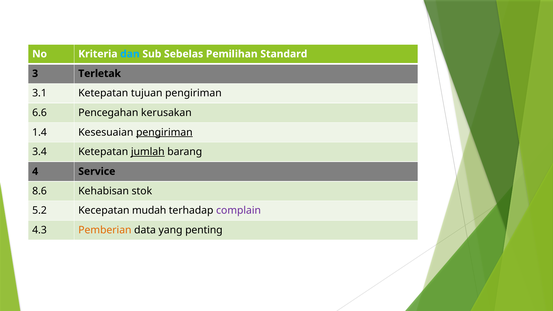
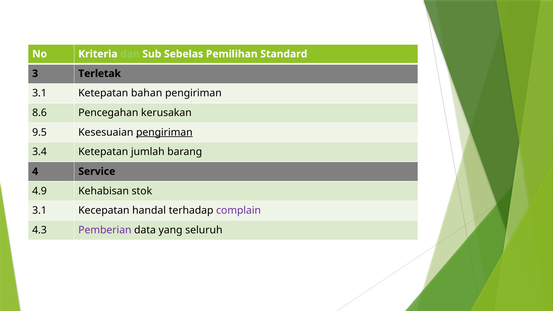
dan colour: light blue -> light green (130, 54)
tujuan: tujuan -> bahan (147, 93)
6.6: 6.6 -> 8.6 (39, 113)
1.4: 1.4 -> 9.5 (39, 132)
jumlah underline: present -> none (148, 152)
8.6: 8.6 -> 4.9 (39, 191)
5.2: 5.2 -> 3.1 (39, 211)
mudah: mudah -> handal (149, 211)
Pemberian colour: orange -> purple (105, 230)
penting: penting -> seluruh (204, 230)
